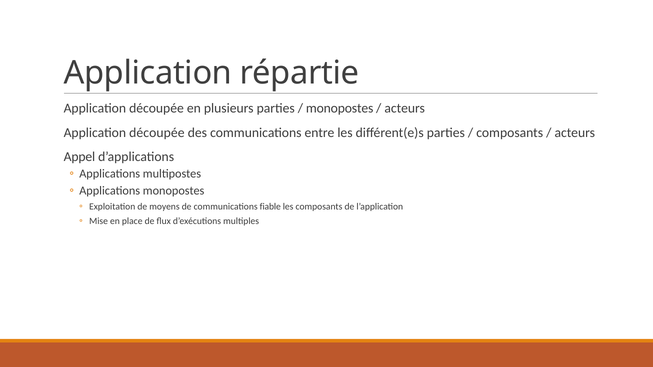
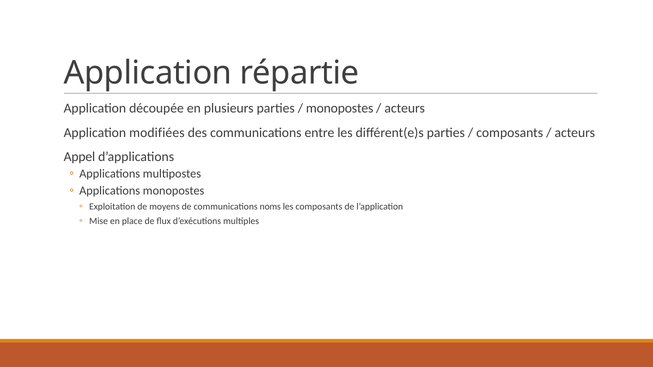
découpée: découpée -> modifiées (157, 133)
fiable: fiable -> noms (270, 207)
